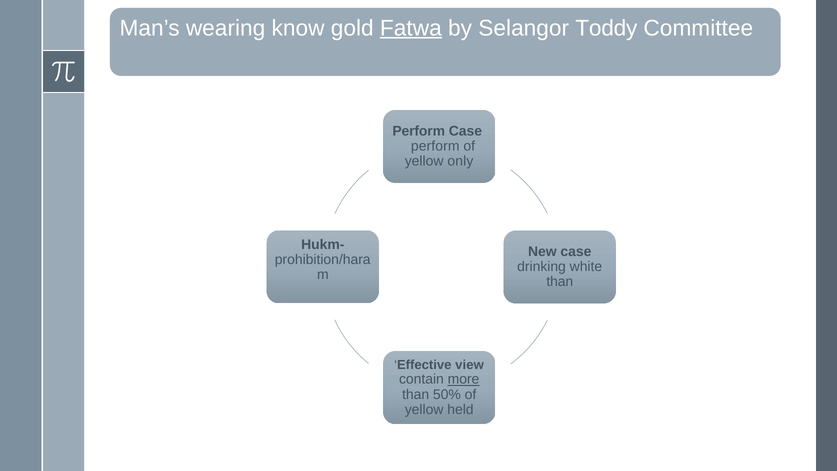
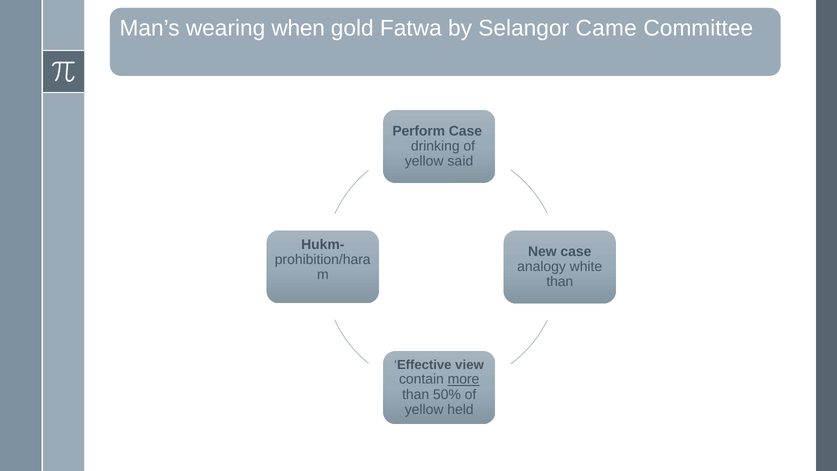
know: know -> when (298, 28)
Fatwa underline: present -> none (411, 28)
Toddy: Toddy -> Came (606, 28)
perform: perform -> drinking (435, 146)
only: only -> said (460, 161)
drinking: drinking -> analogy (542, 267)
